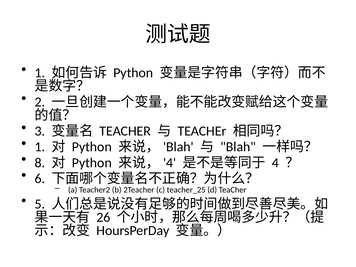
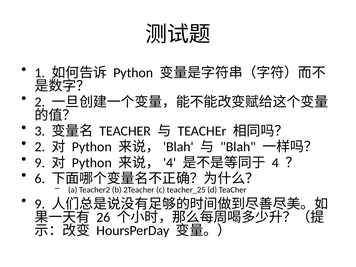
1: 1 -> 2 (40, 147)
8: 8 -> 9 (40, 163)
5: 5 -> 9 (40, 204)
